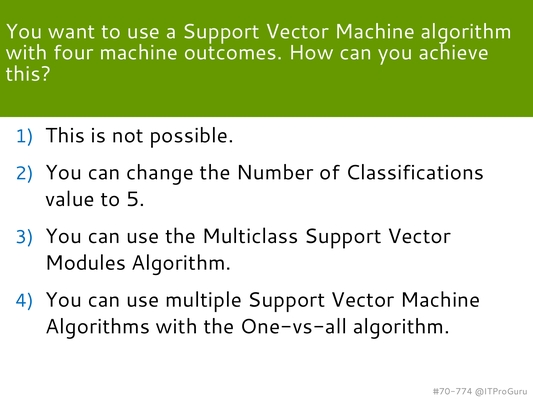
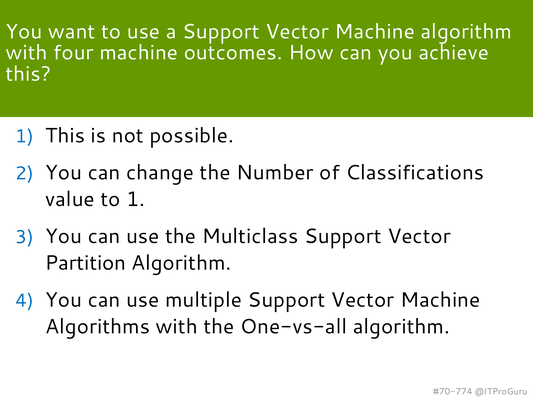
to 5: 5 -> 1 (136, 199)
Modules: Modules -> Partition (85, 263)
